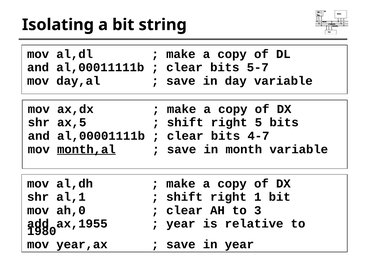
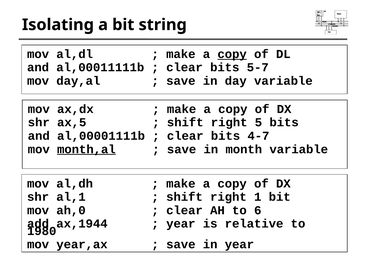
copy underline: none -> present (232, 54)
3: 3 -> 6 (258, 211)
ax,1955: ax,1955 -> ax,1944 (82, 224)
